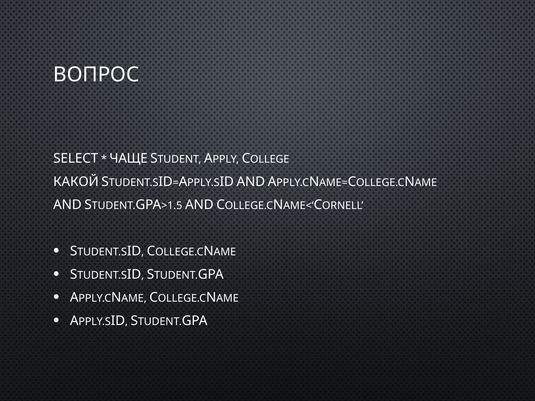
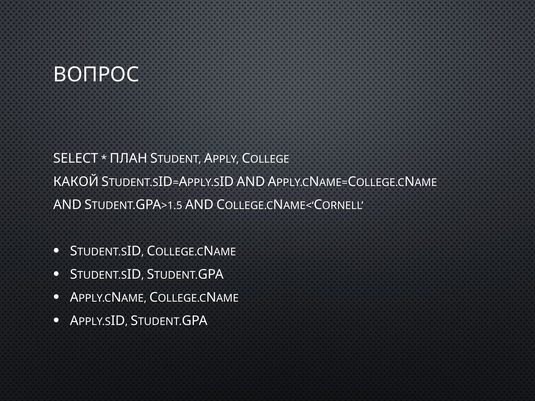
ЧАЩЕ: ЧАЩЕ -> ПЛАН (129, 159)
